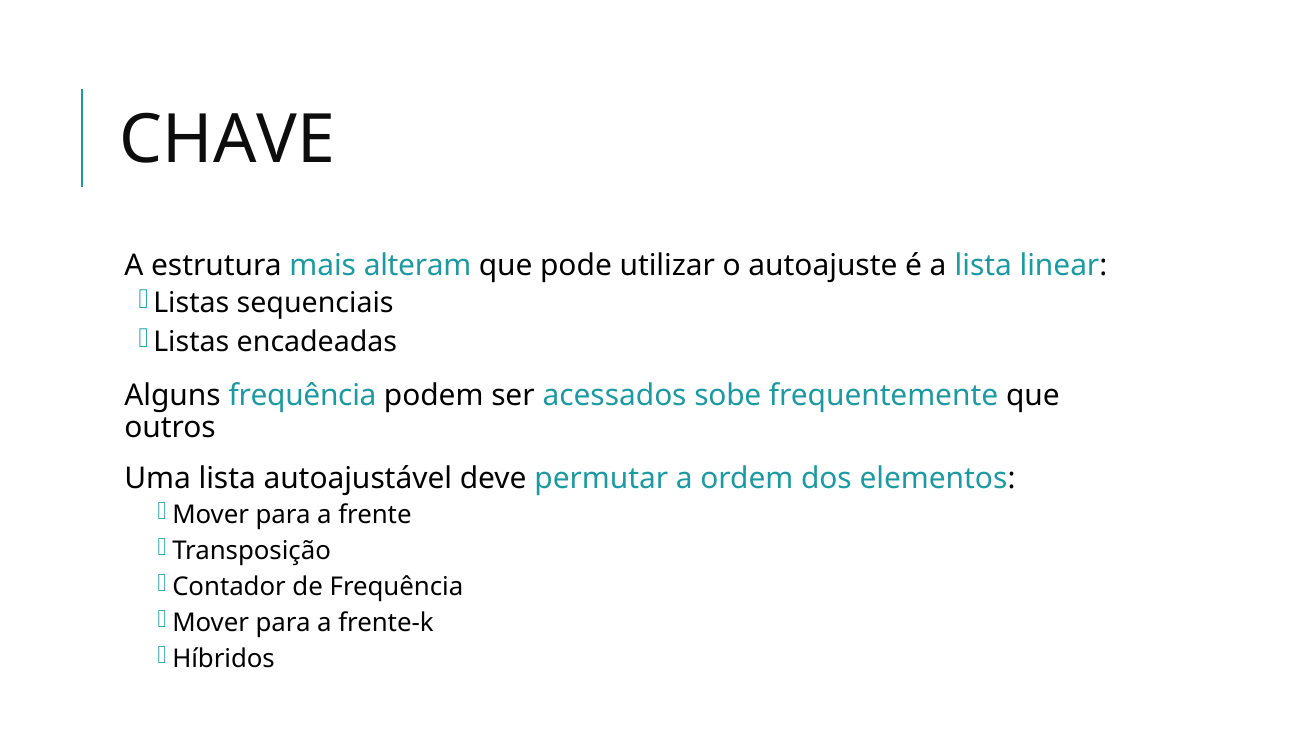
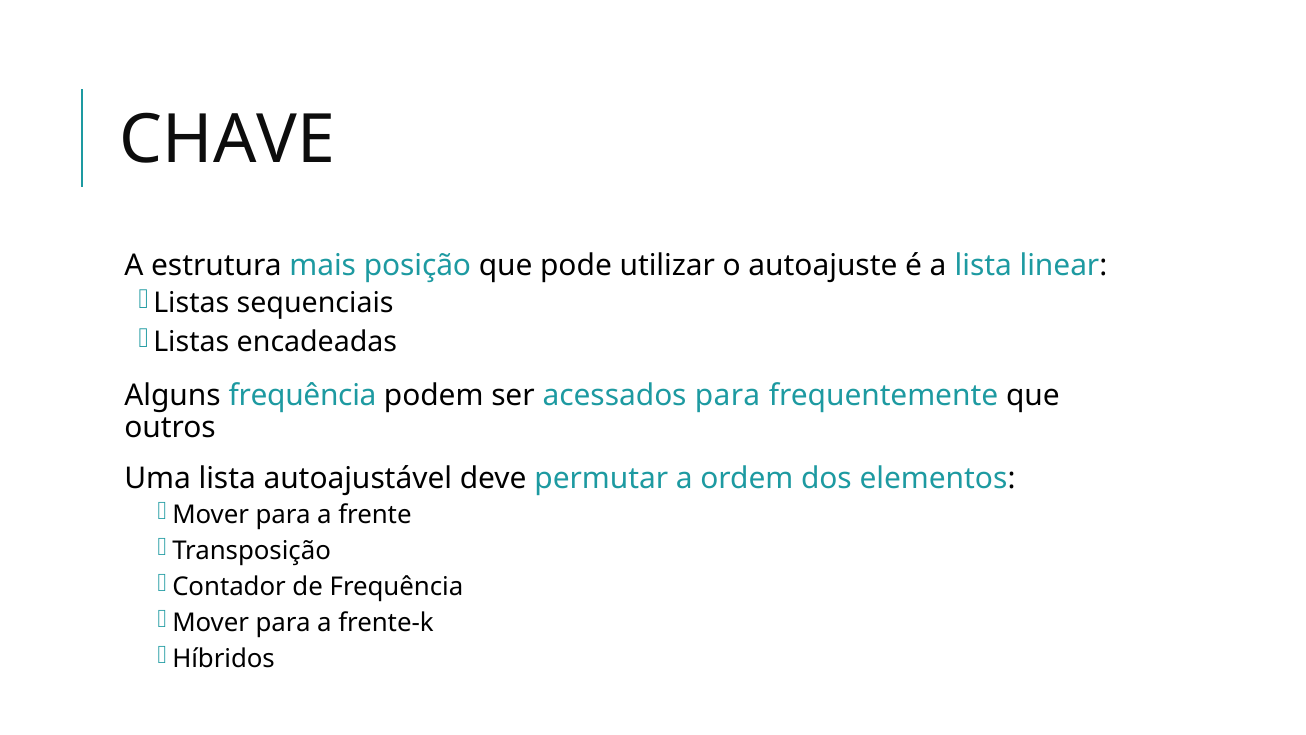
alteram: alteram -> posição (417, 266)
acessados sobe: sobe -> para (728, 395)
